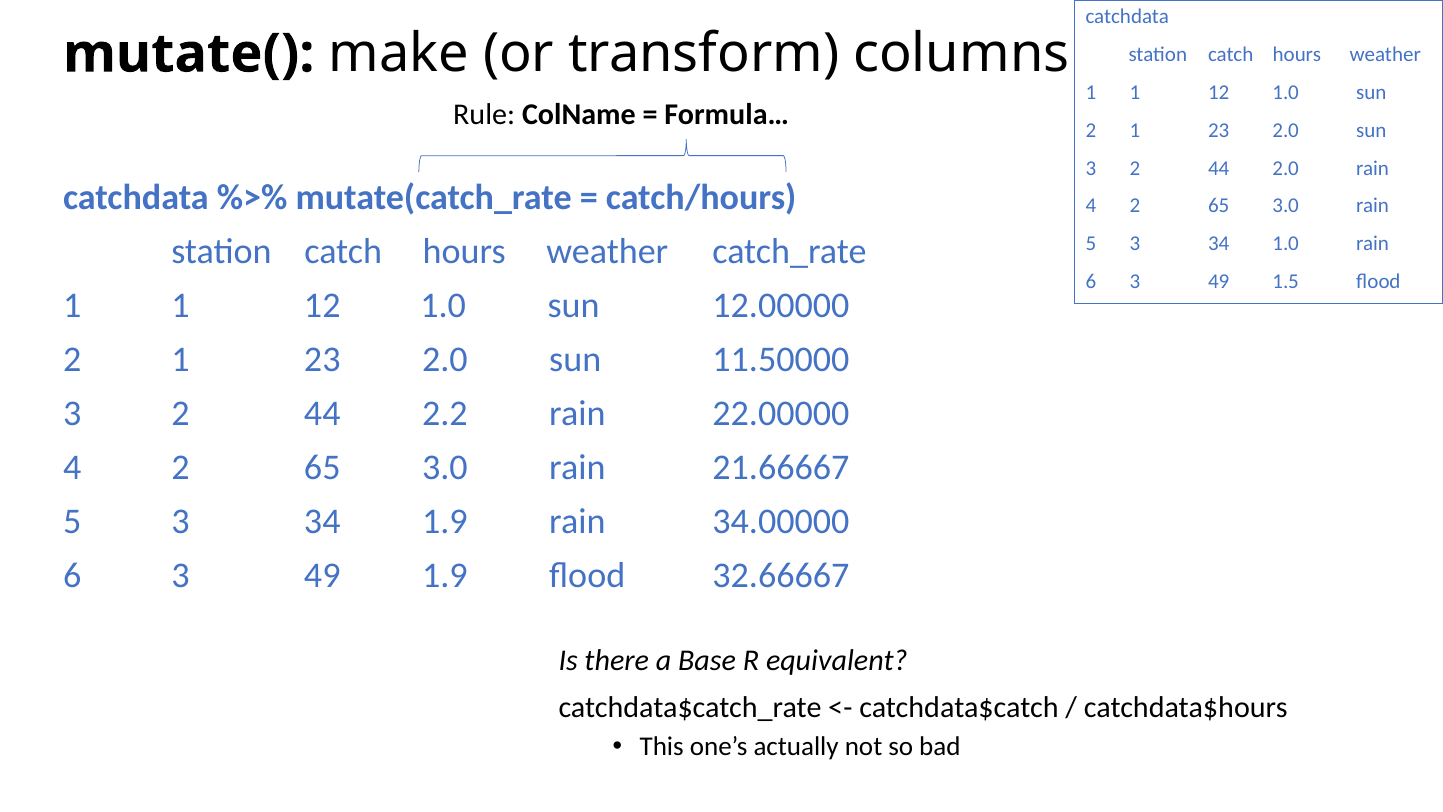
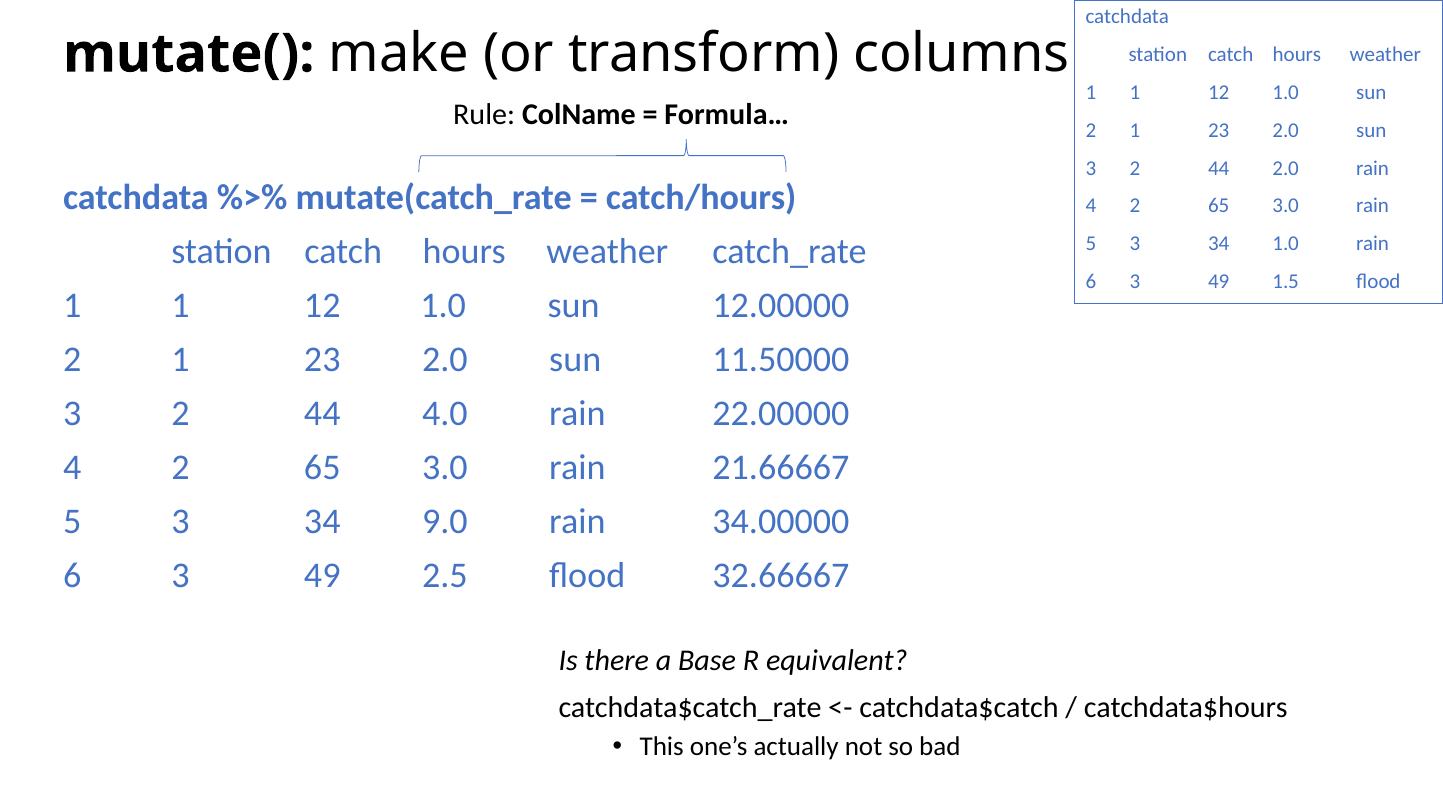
2.2: 2.2 -> 4.0 (445, 414)
34 1.9: 1.9 -> 9.0 (445, 522)
49 1.9: 1.9 -> 2.5 (445, 576)
